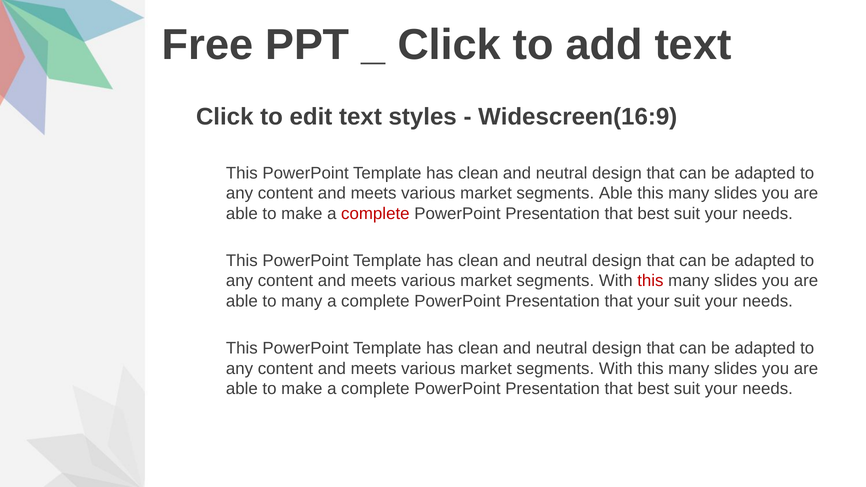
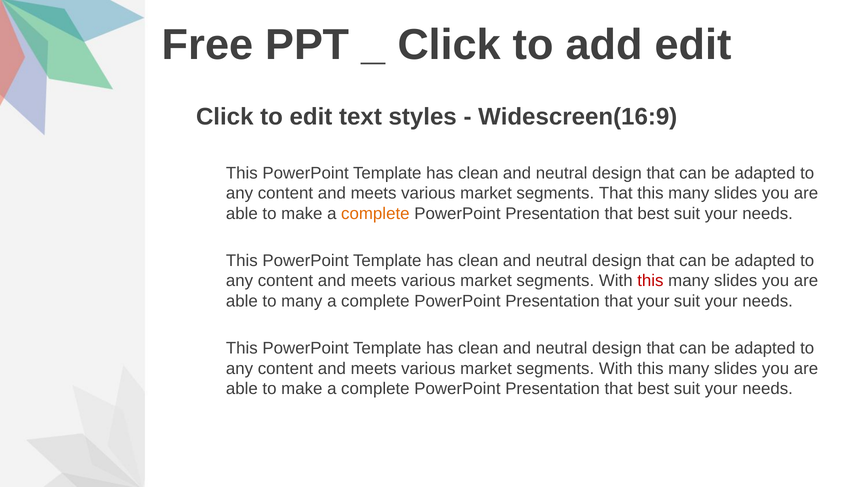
add text: text -> edit (693, 45)
segments Able: Able -> That (616, 193)
complete colour: red -> orange (375, 214)
